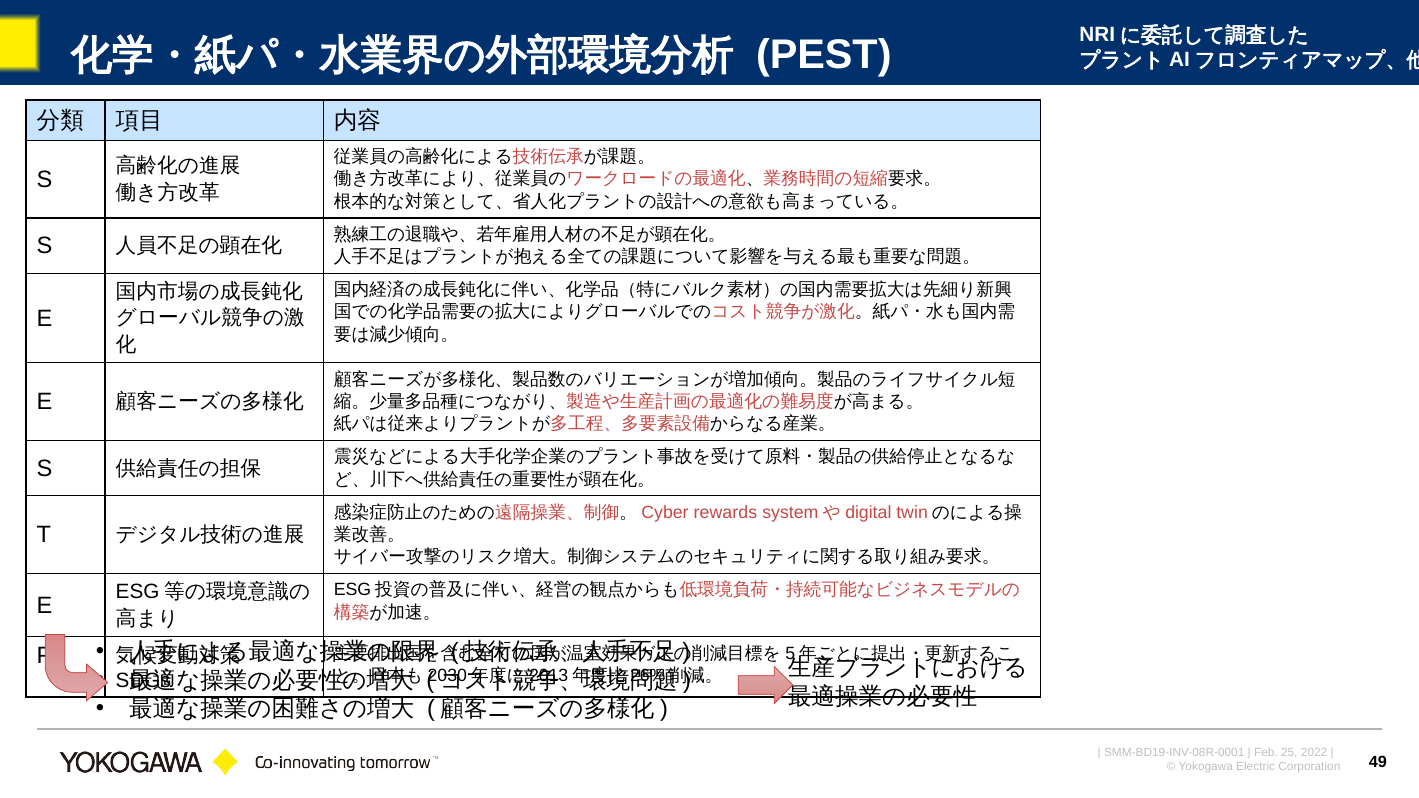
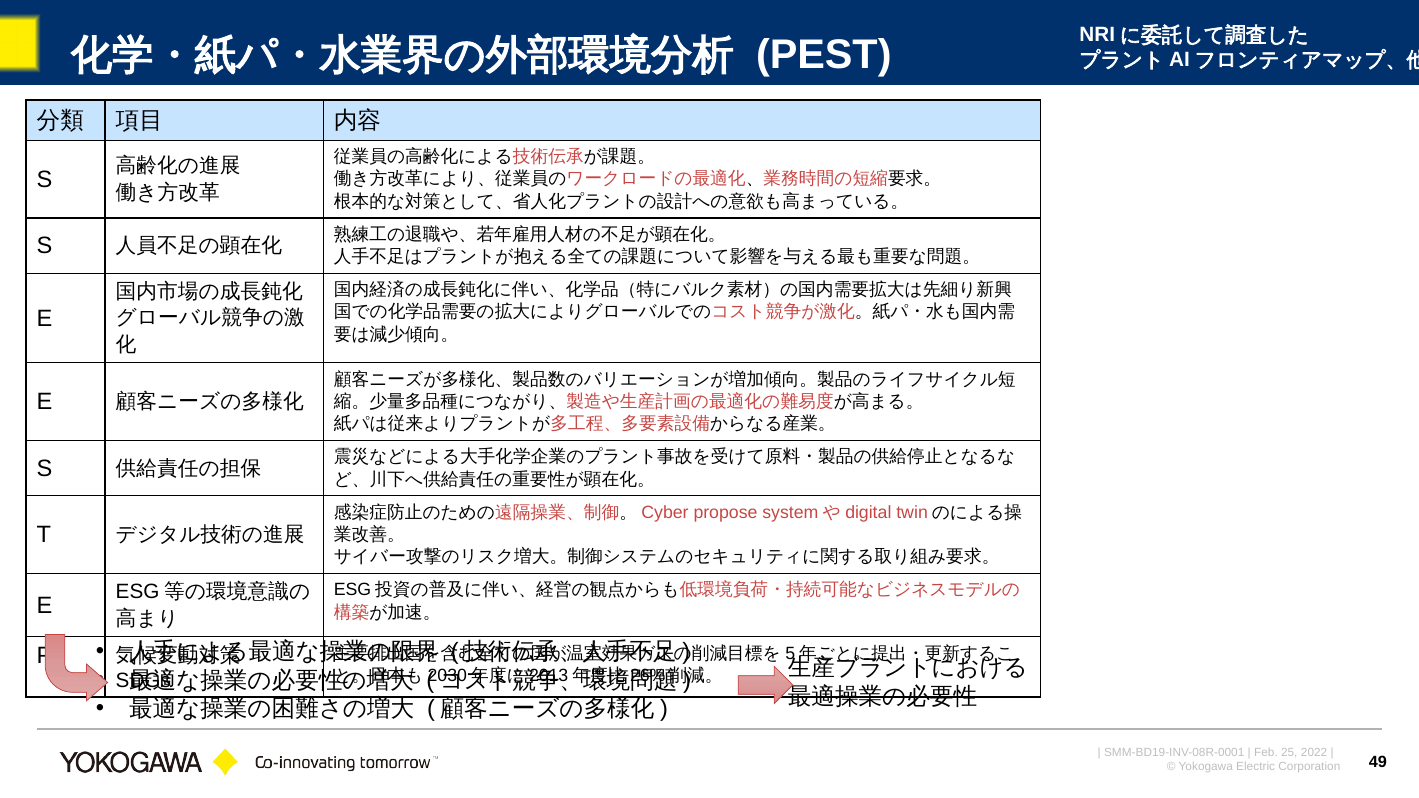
rewards: rewards -> propose (725, 512)
